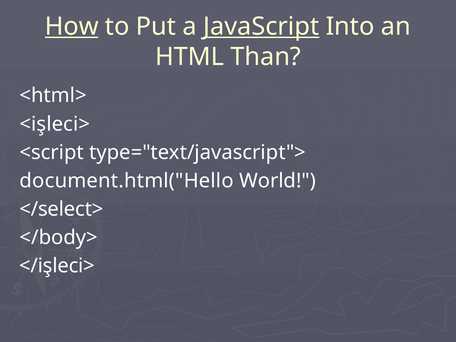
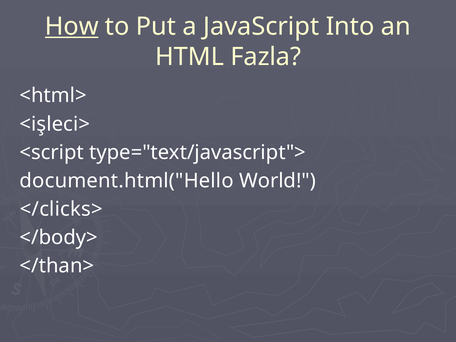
JavaScript underline: present -> none (261, 26)
Than: Than -> Fazla (266, 57)
</select>: </select> -> </clicks> (61, 209)
</işleci>: </işleci> -> </than> (57, 266)
